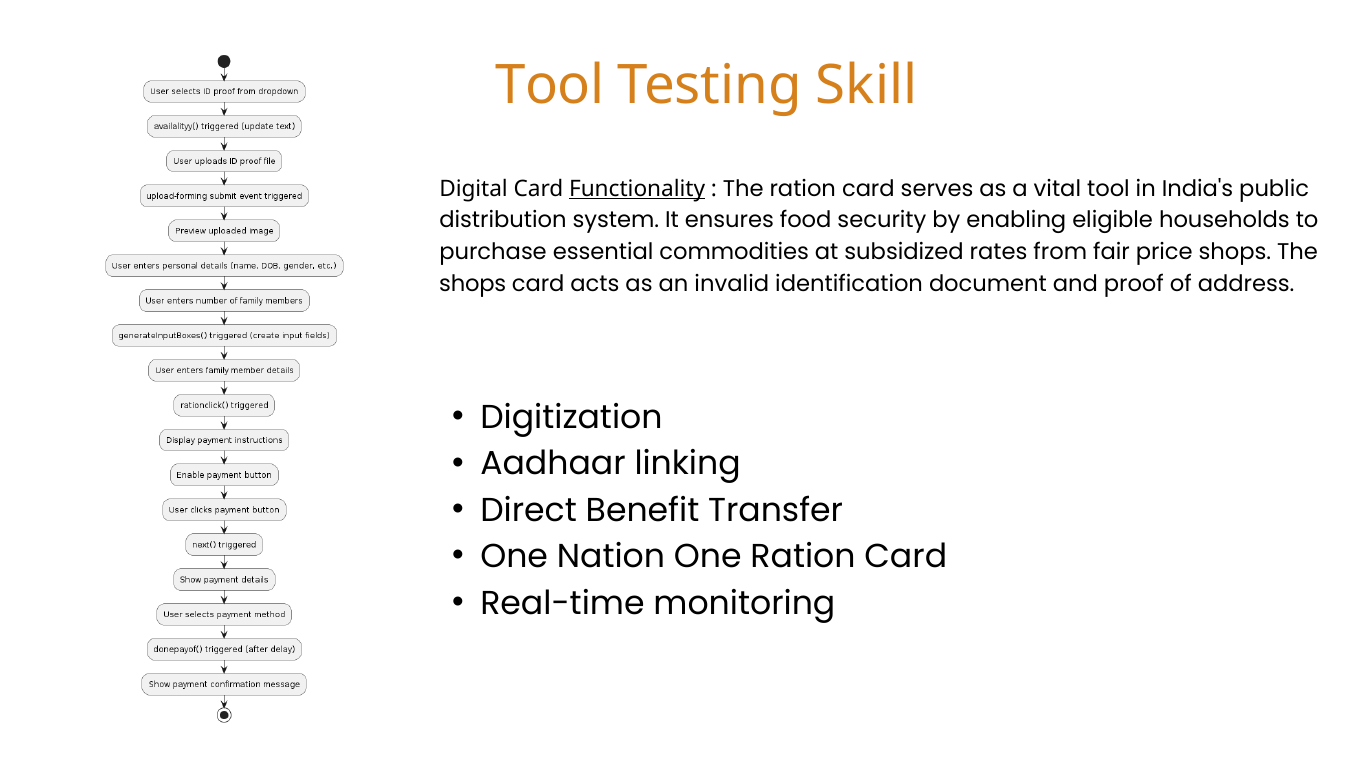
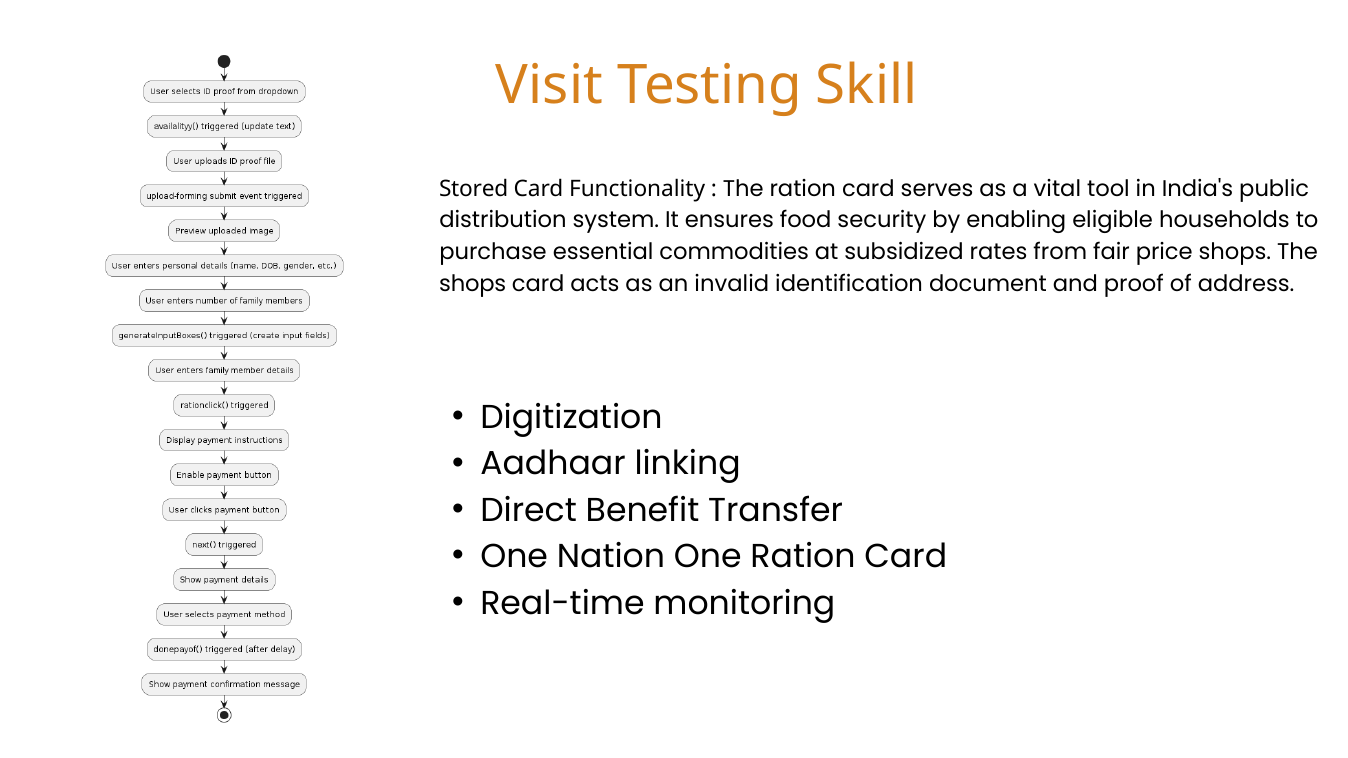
Tool: Tool -> Visit (550, 86)
Digital: Digital -> Stored (474, 189)
Functionality underline: present -> none (637, 189)
